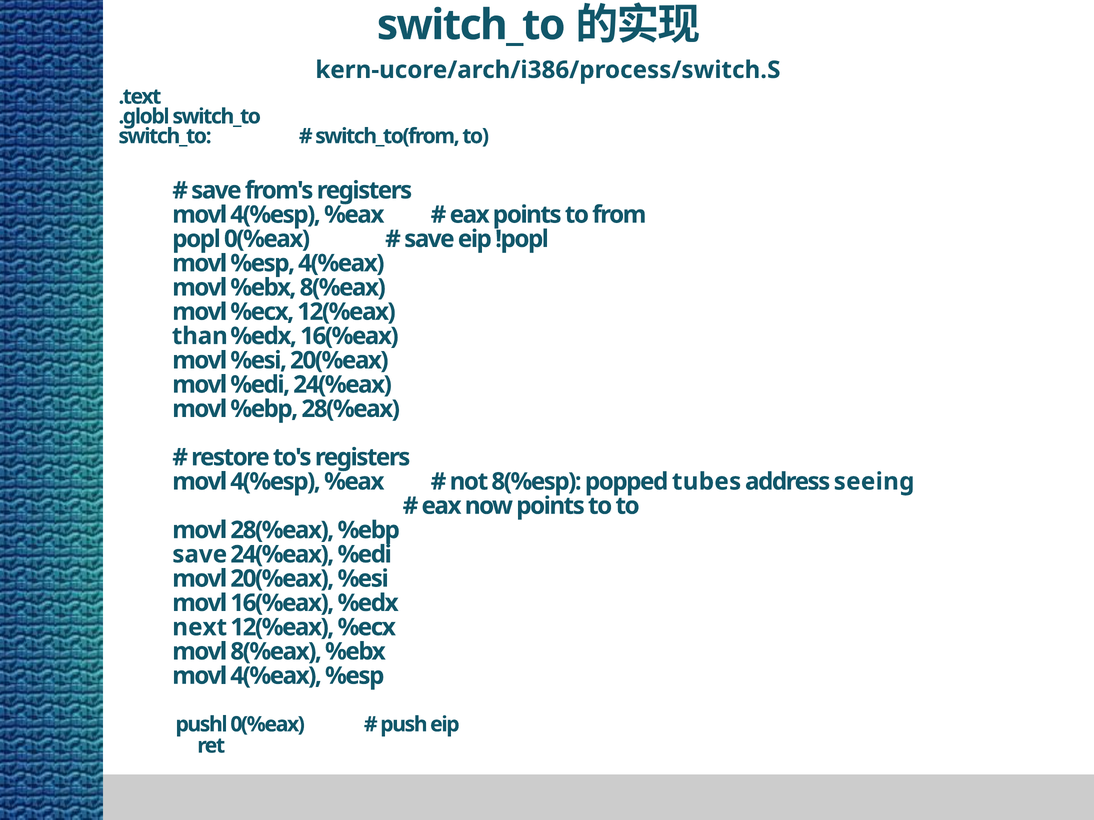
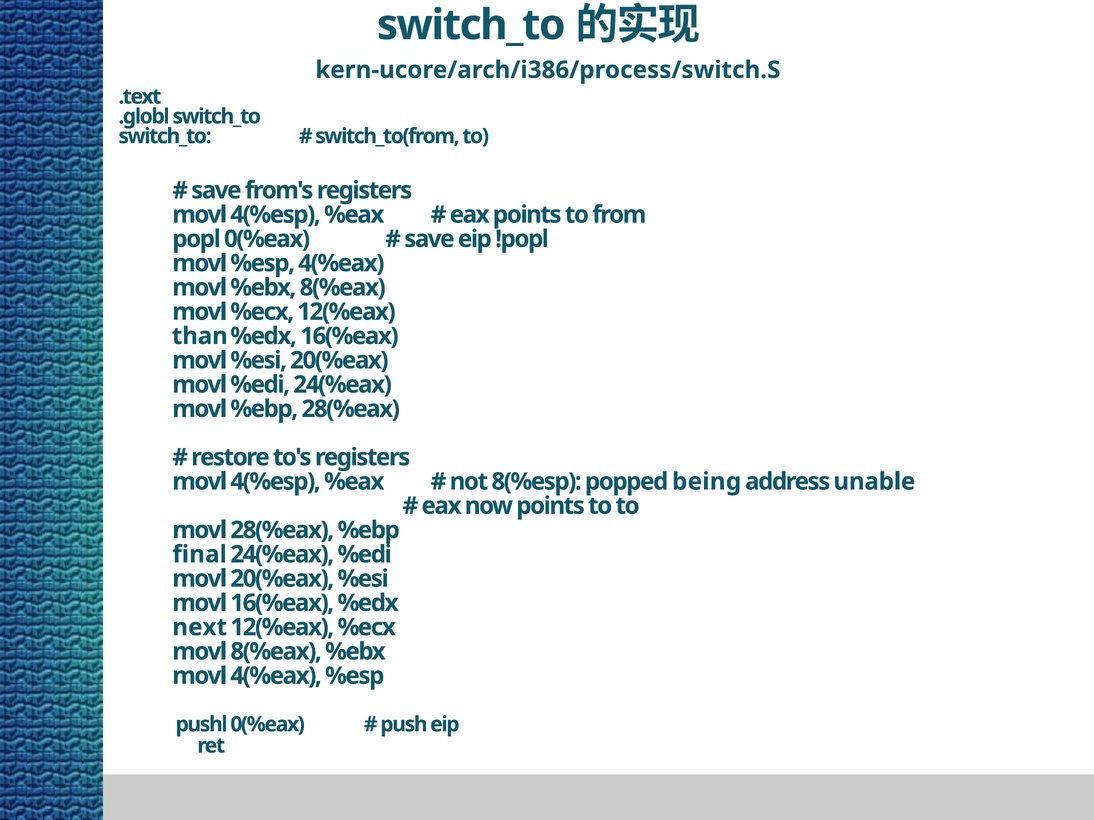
tubes: tubes -> being (707, 482)
seeing: seeing -> unable (874, 482)
save: save -> final (200, 555)
